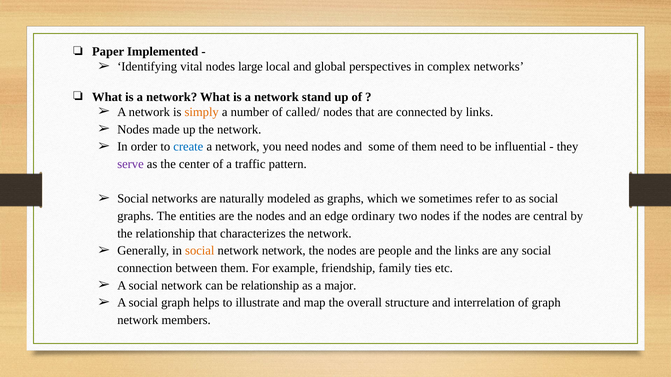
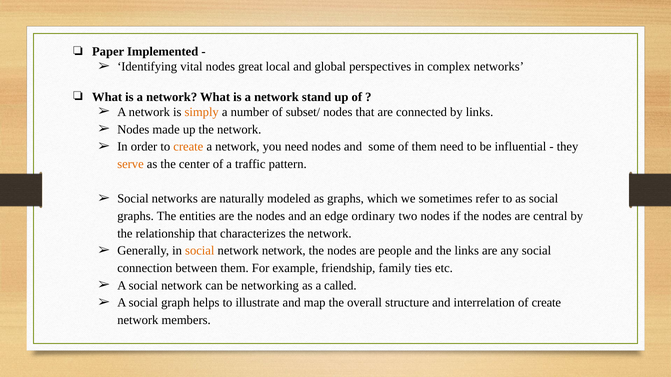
large: large -> great (250, 67)
called/: called/ -> subset/ (303, 112)
create colour: blue -> orange (188, 147)
serve colour: purple -> orange (130, 164)
be relationship: relationship -> networking (270, 286)
major: major -> called (340, 286)
of graph: graph -> create (546, 303)
